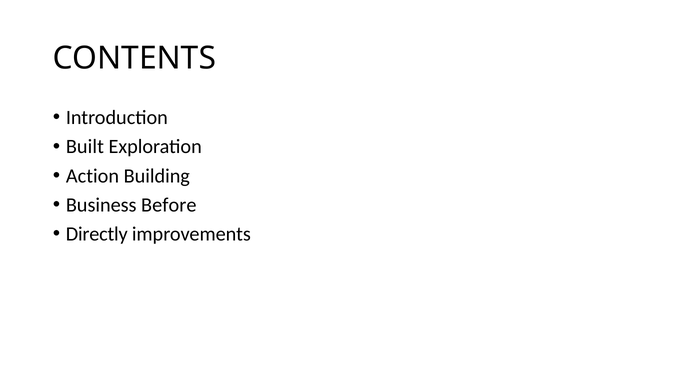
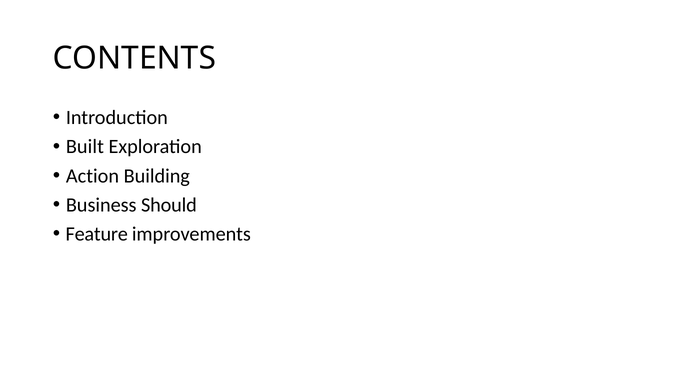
Before: Before -> Should (169, 205)
Directly: Directly -> Feature (97, 234)
